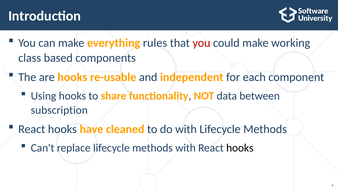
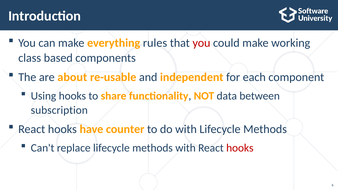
are hooks: hooks -> about (72, 77)
cleaned: cleaned -> counter (125, 129)
hooks colour: black -> red (240, 148)
